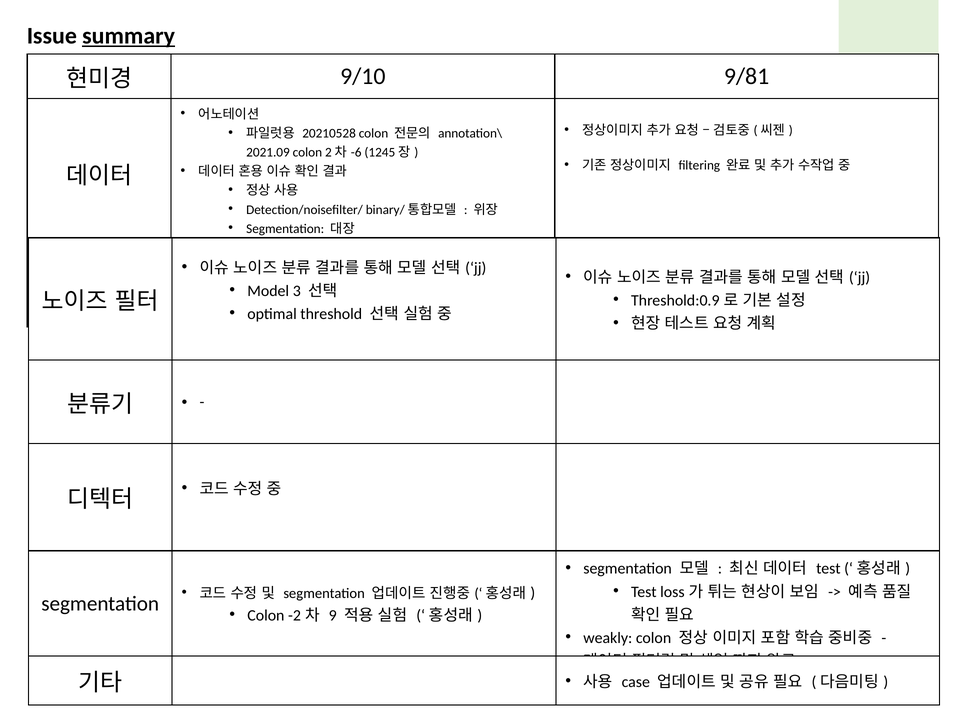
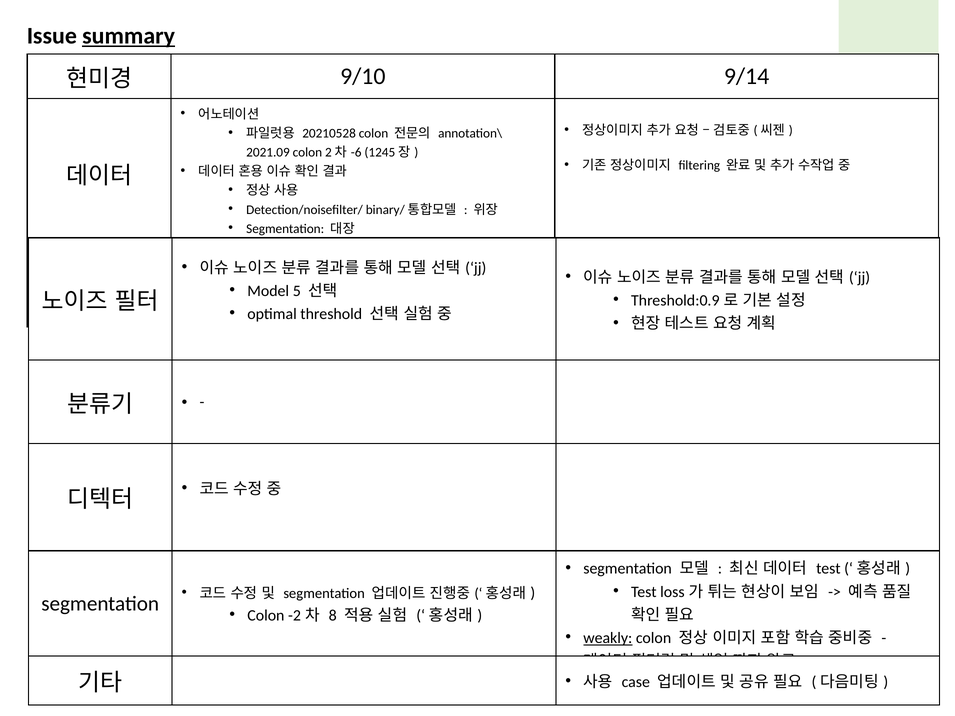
9/81: 9/81 -> 9/14 (747, 77)
3: 3 -> 5 (297, 291)
9: 9 -> 8 (333, 616)
weakly underline: none -> present (608, 638)
